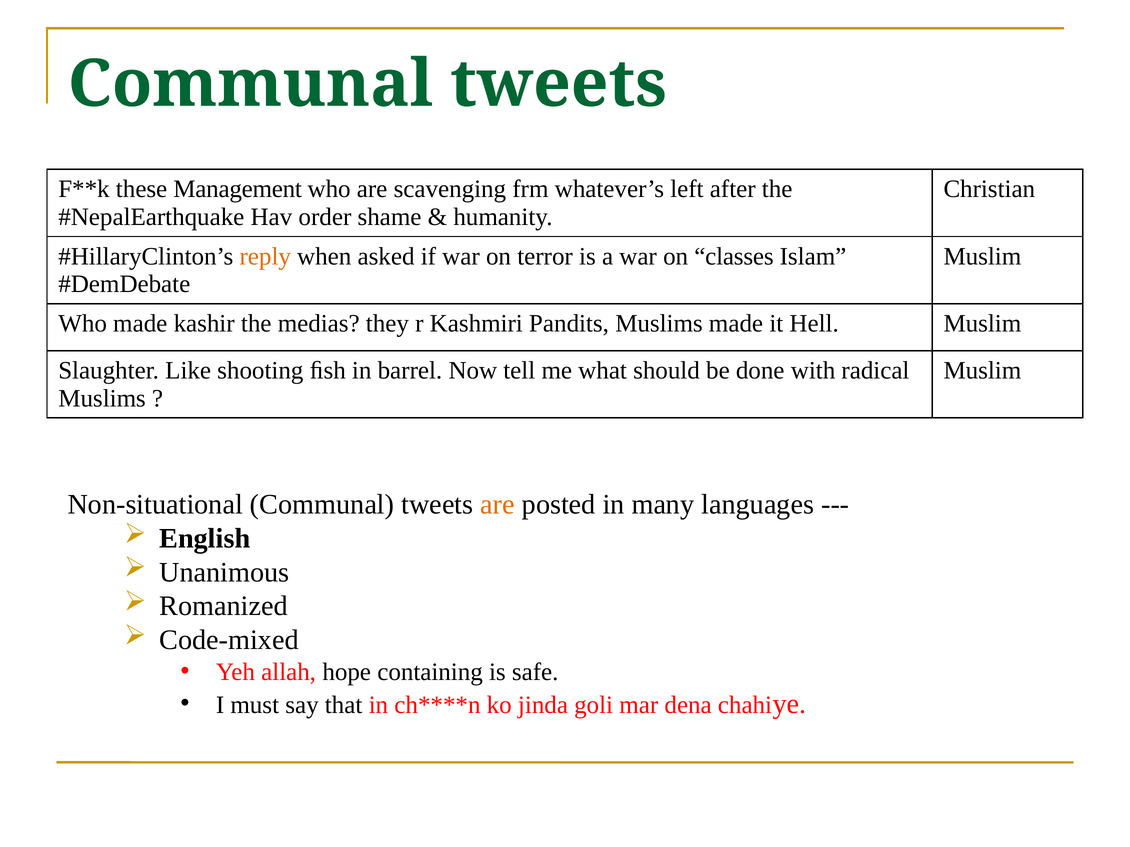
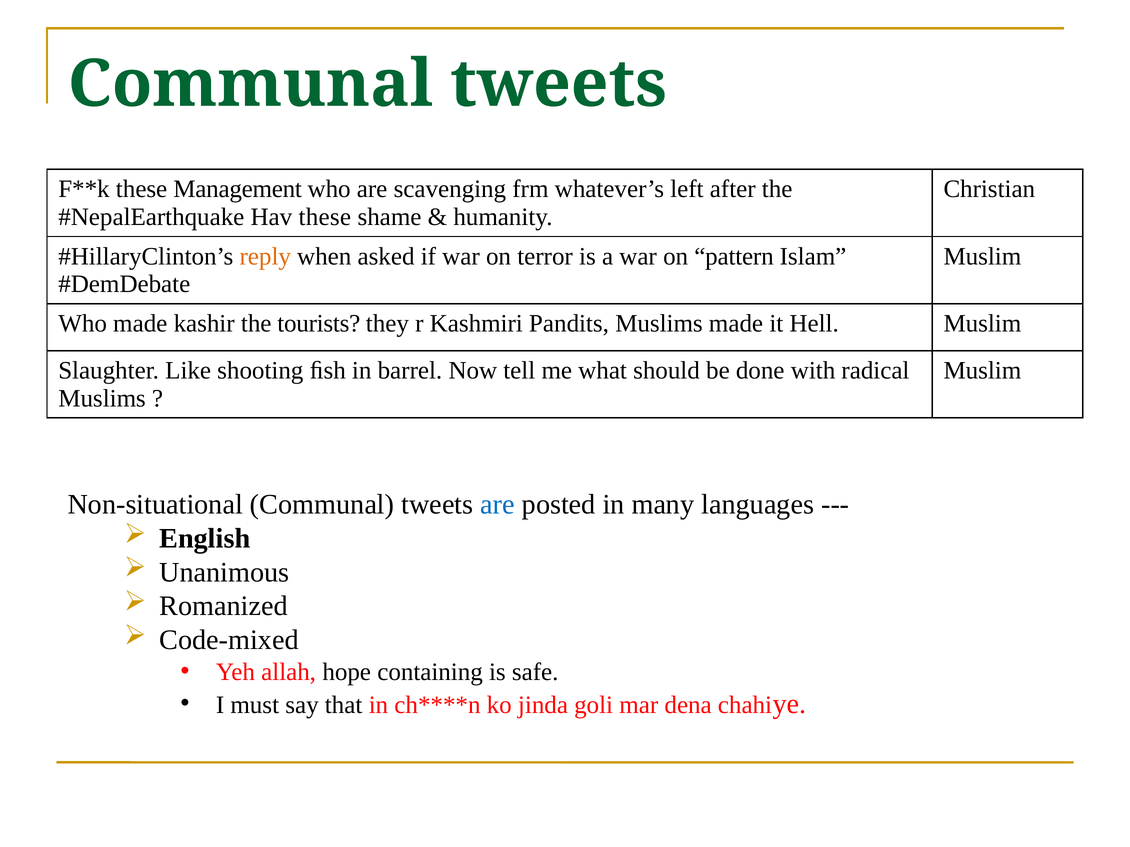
Hav order: order -> these (325, 217)
classes: classes -> pattern (734, 256)
medias: medias -> tourists (319, 324)
are colour: orange -> blue (498, 505)
